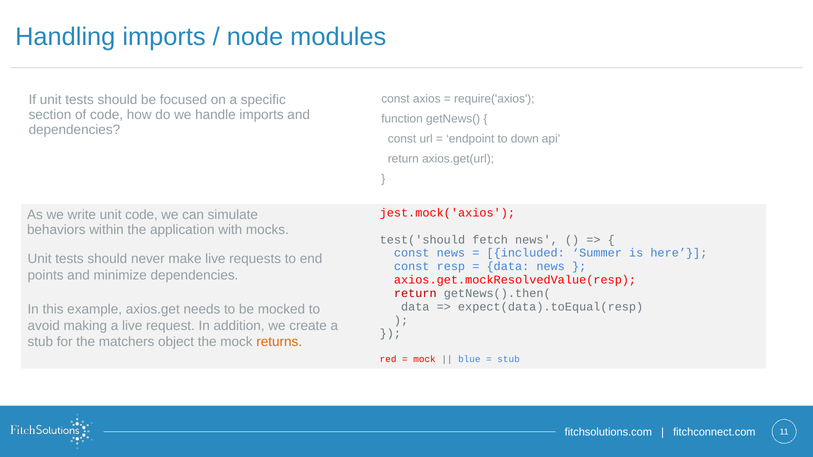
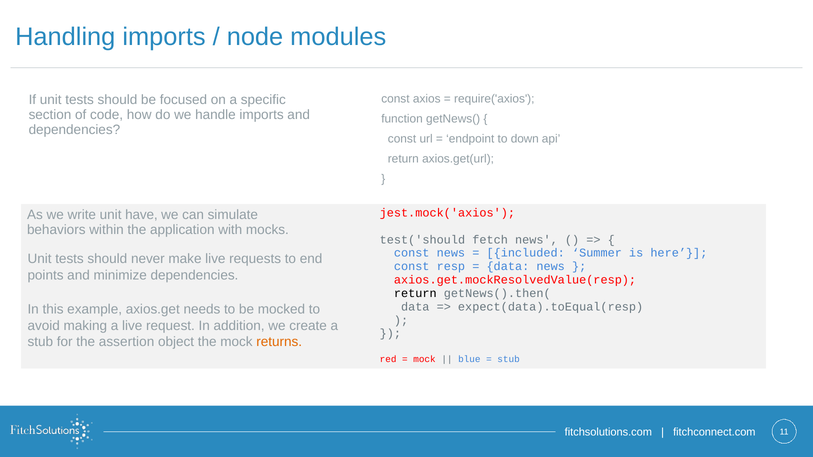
unit code: code -> have (141, 215)
return colour: red -> black (415, 293)
matchers: matchers -> assertion (127, 342)
